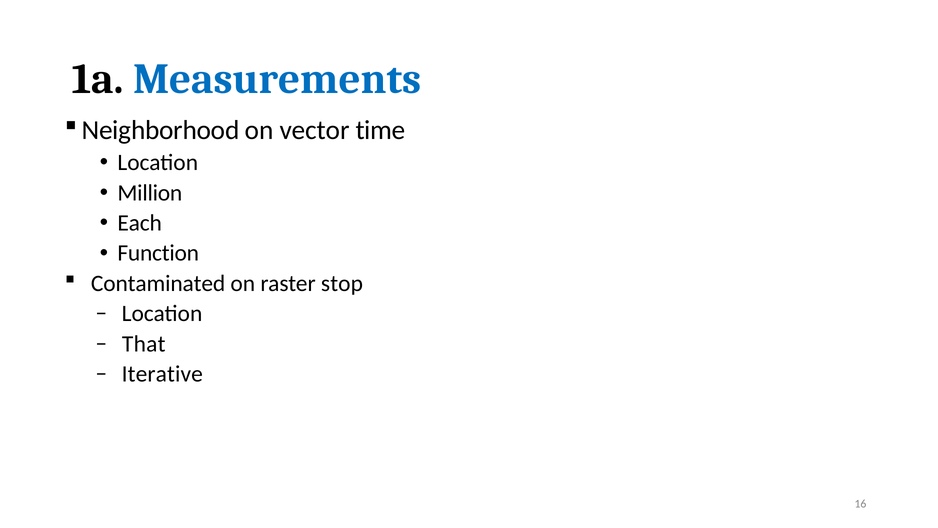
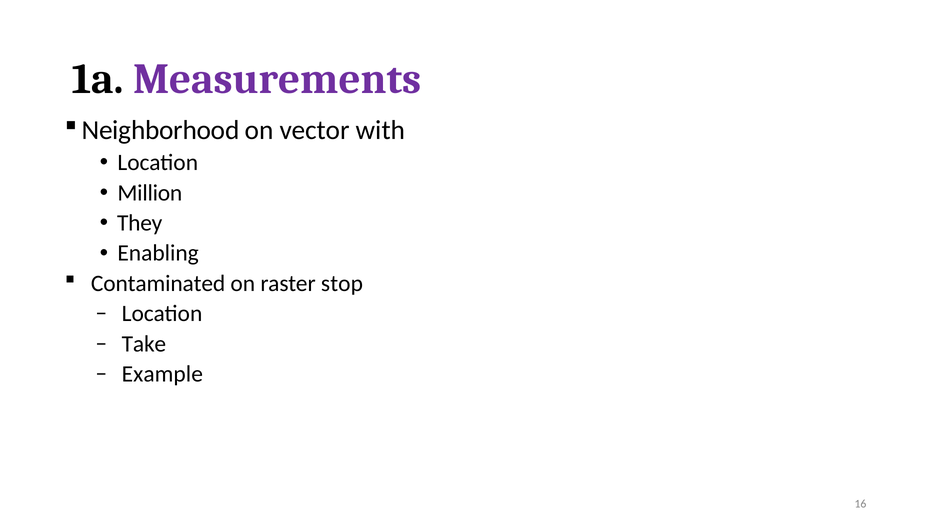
Measurements colour: blue -> purple (277, 79)
time: time -> with (380, 130)
Each: Each -> They (140, 223)
Function: Function -> Enabling (158, 253)
That: That -> Take (144, 344)
Iterative: Iterative -> Example (162, 374)
